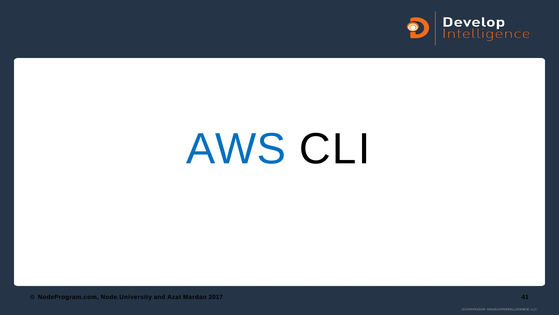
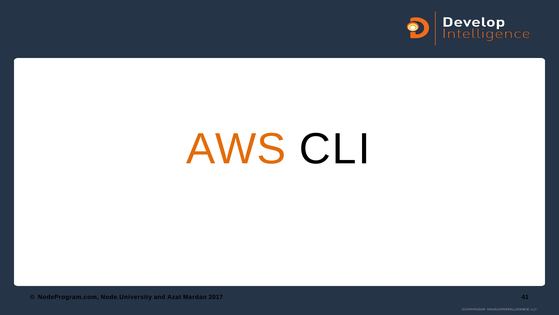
AWS colour: blue -> orange (236, 149)
